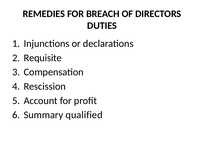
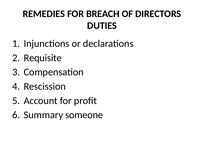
qualified: qualified -> someone (84, 115)
